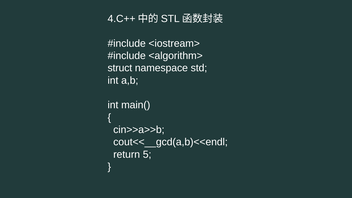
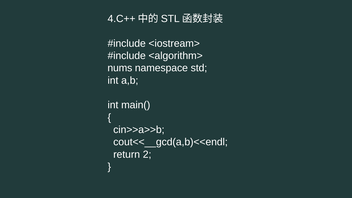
struct: struct -> nums (120, 68)
5: 5 -> 2 (147, 154)
